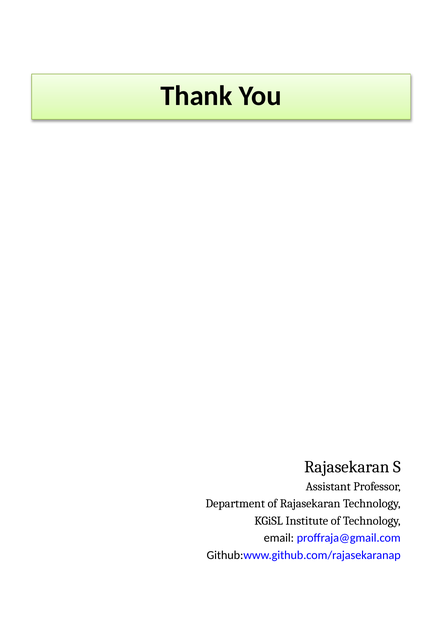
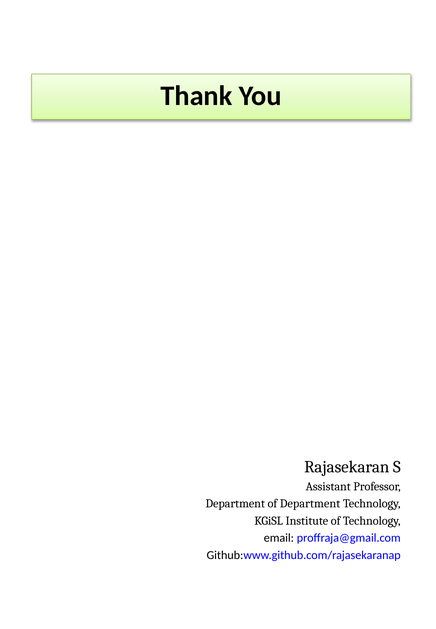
of Rajasekaran: Rajasekaran -> Department (310, 504)
